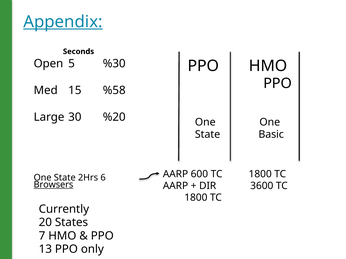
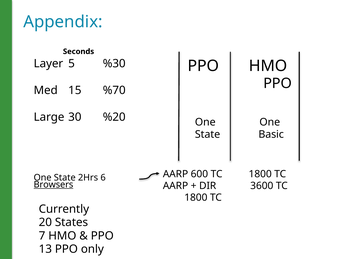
Appendix underline: present -> none (63, 22)
Open: Open -> Layer (48, 64)
%58: %58 -> %70 (114, 90)
